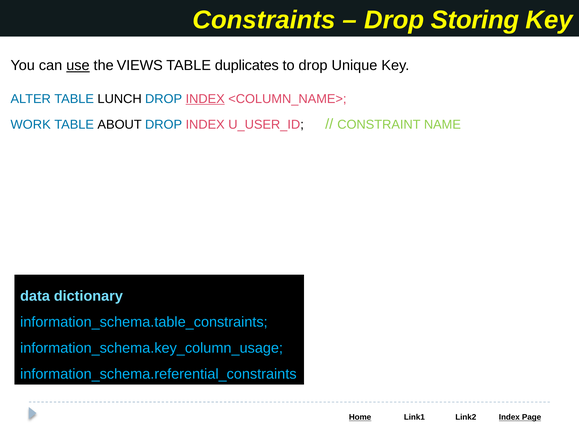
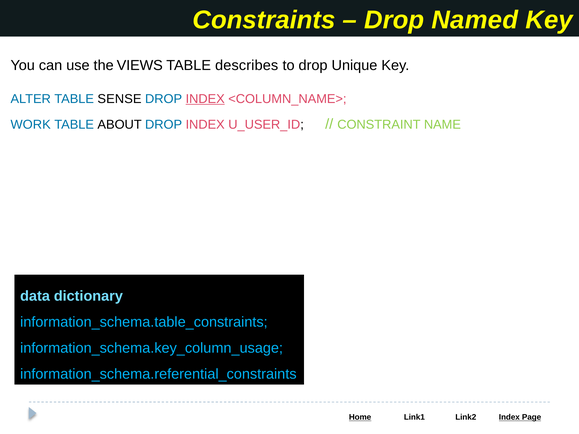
Storing: Storing -> Named (475, 20)
use underline: present -> none (78, 66)
duplicates: duplicates -> describes (247, 66)
LUNCH: LUNCH -> SENSE (120, 99)
